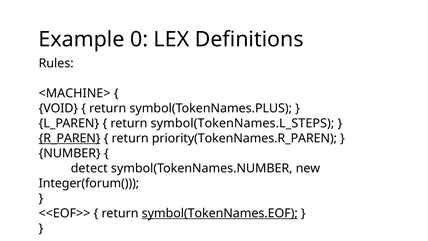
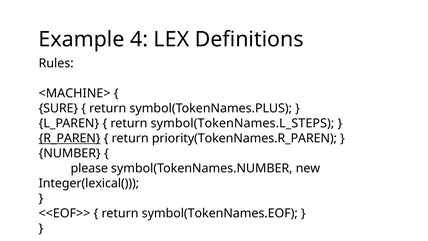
0: 0 -> 4 (139, 39)
VOID: VOID -> SURE (58, 108)
detect: detect -> please (89, 168)
Integer(forum(: Integer(forum( -> Integer(lexical( (89, 183)
symbol(TokenNames.EOF underline: present -> none (220, 213)
